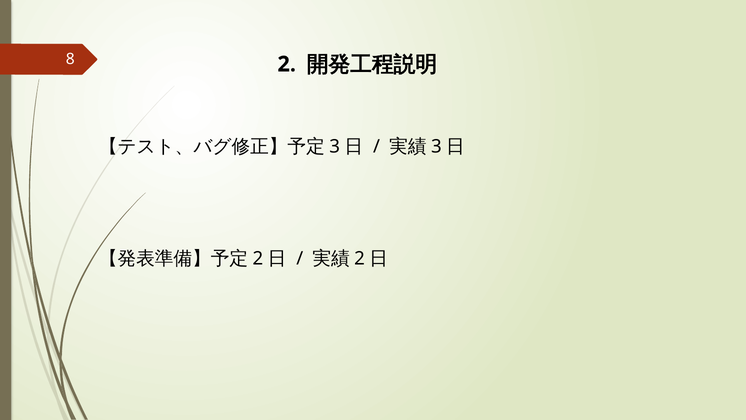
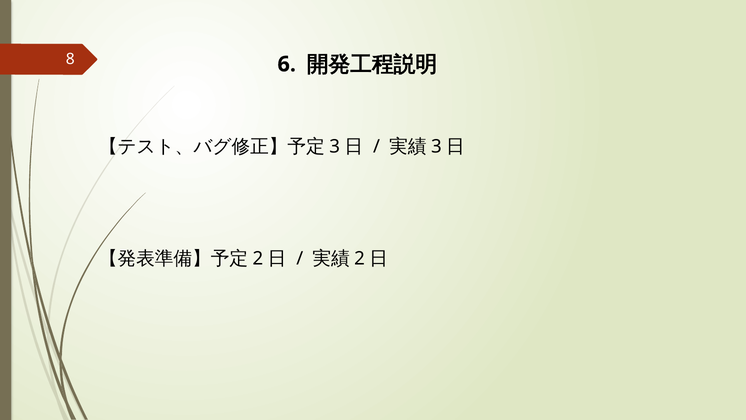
8 2: 2 -> 6 (287, 64)
